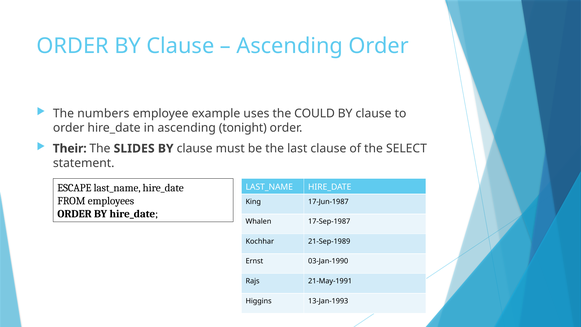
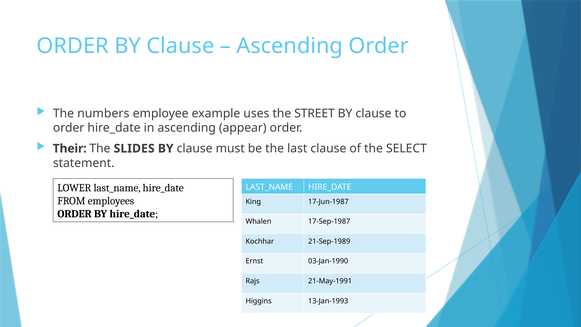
COULD: COULD -> STREET (315, 113)
tonight: tonight -> appear (243, 128)
ESCAPE: ESCAPE -> LOWER (74, 188)
